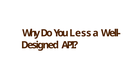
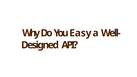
Less: Less -> Easy (80, 33)
